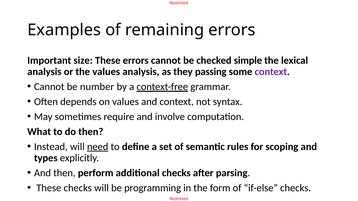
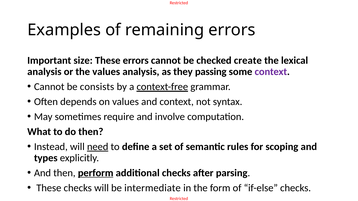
simple: simple -> create (248, 61)
number: number -> consists (97, 87)
perform underline: none -> present (96, 173)
programming: programming -> intermediate (153, 188)
